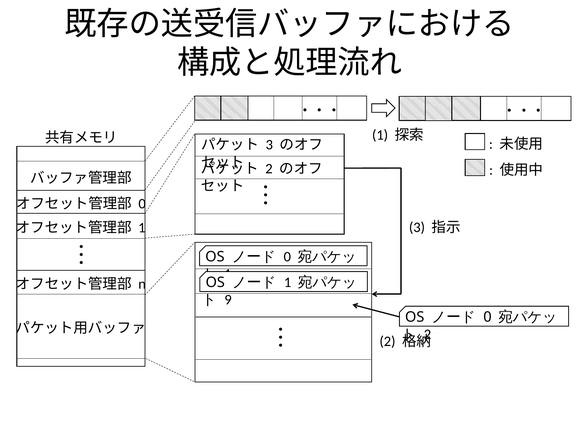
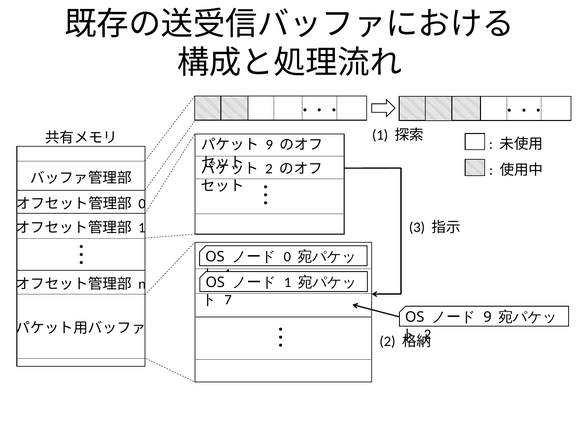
3: 3 -> 9 (269, 145)
9: 9 -> 7 (228, 300)
0: 0 -> 9 (488, 317)
